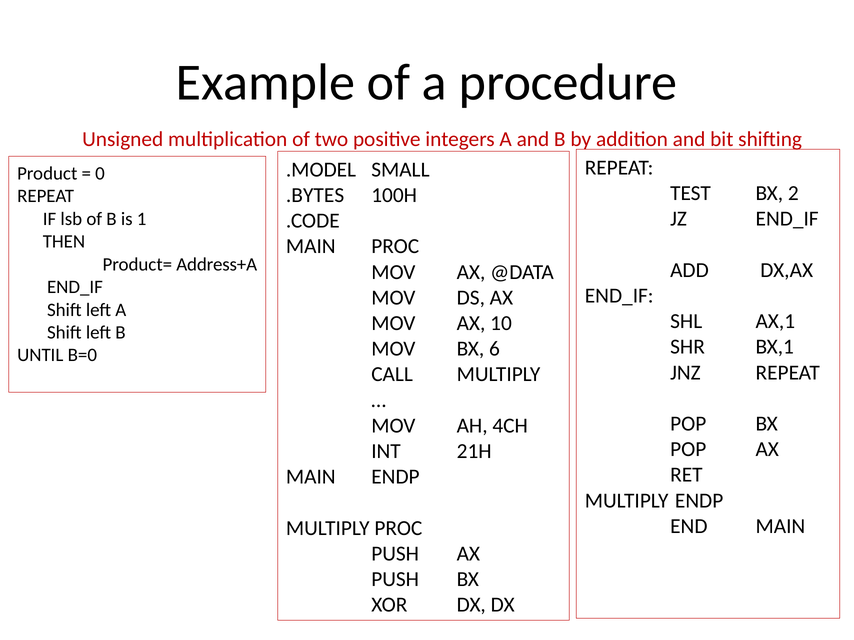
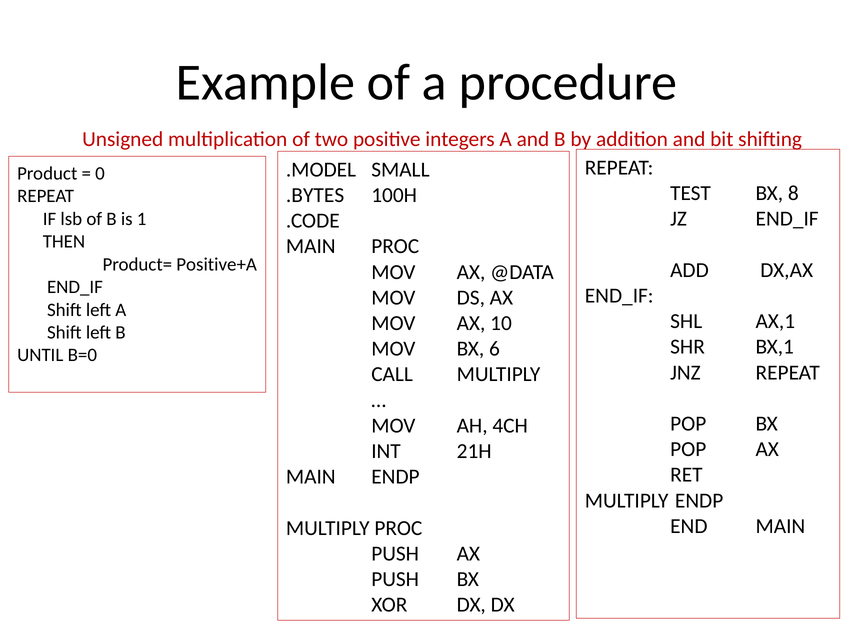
2: 2 -> 8 (793, 193)
Address+A: Address+A -> Positive+A (217, 264)
